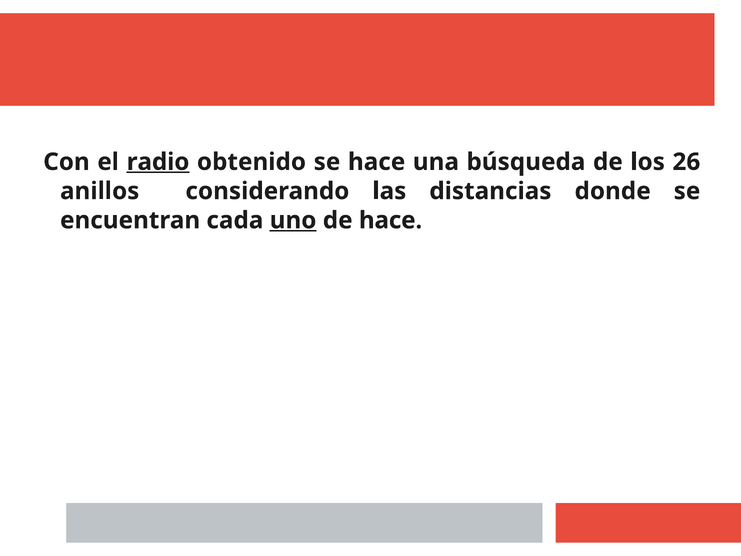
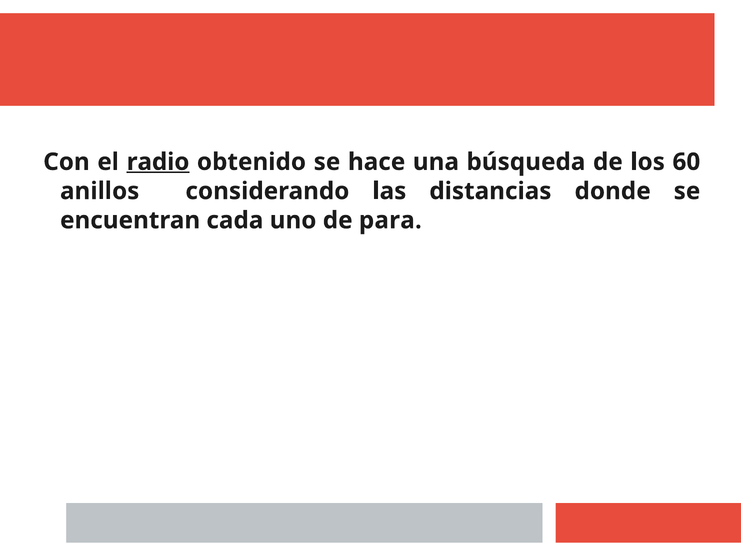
26: 26 -> 60 (686, 162)
uno underline: present -> none (293, 220)
de hace: hace -> para (390, 220)
